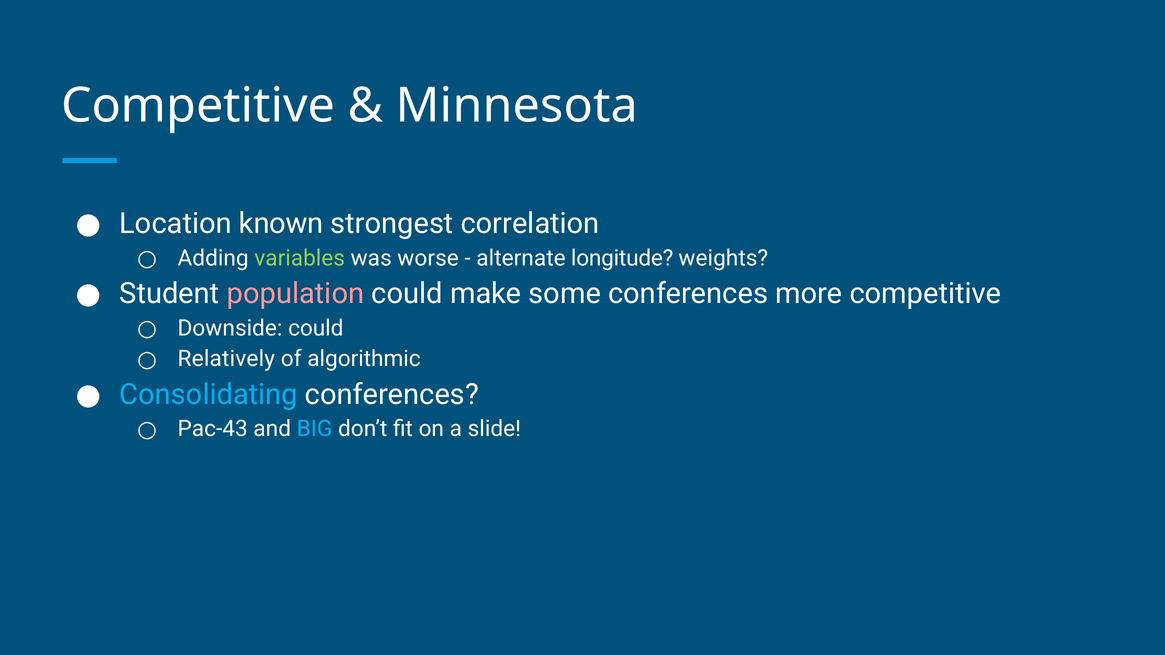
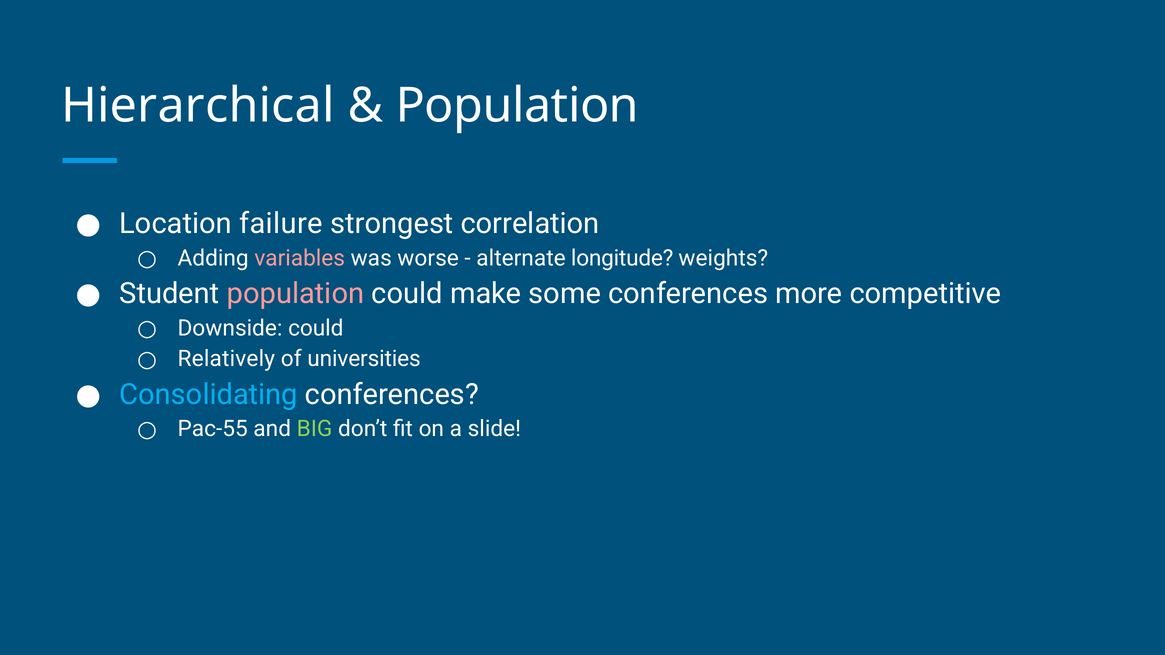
Competitive: Competitive -> Hierarchical (198, 106)
Minnesota: Minnesota -> Population (517, 106)
known: known -> failure (281, 224)
variables colour: light green -> pink (300, 258)
algorithmic: algorithmic -> universities (364, 359)
Pac-43: Pac-43 -> Pac-55 (213, 429)
BIG colour: light blue -> light green (315, 429)
